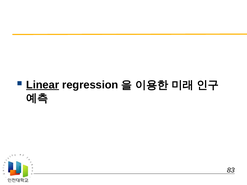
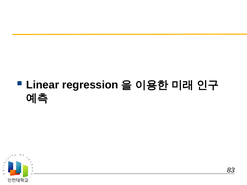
Linear underline: present -> none (43, 85)
